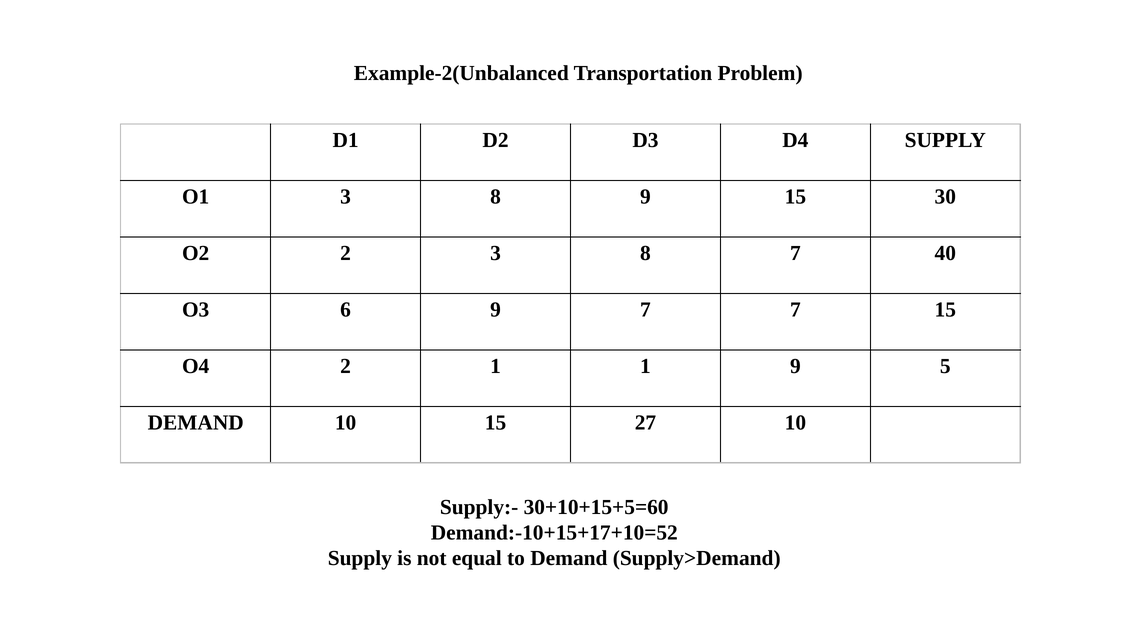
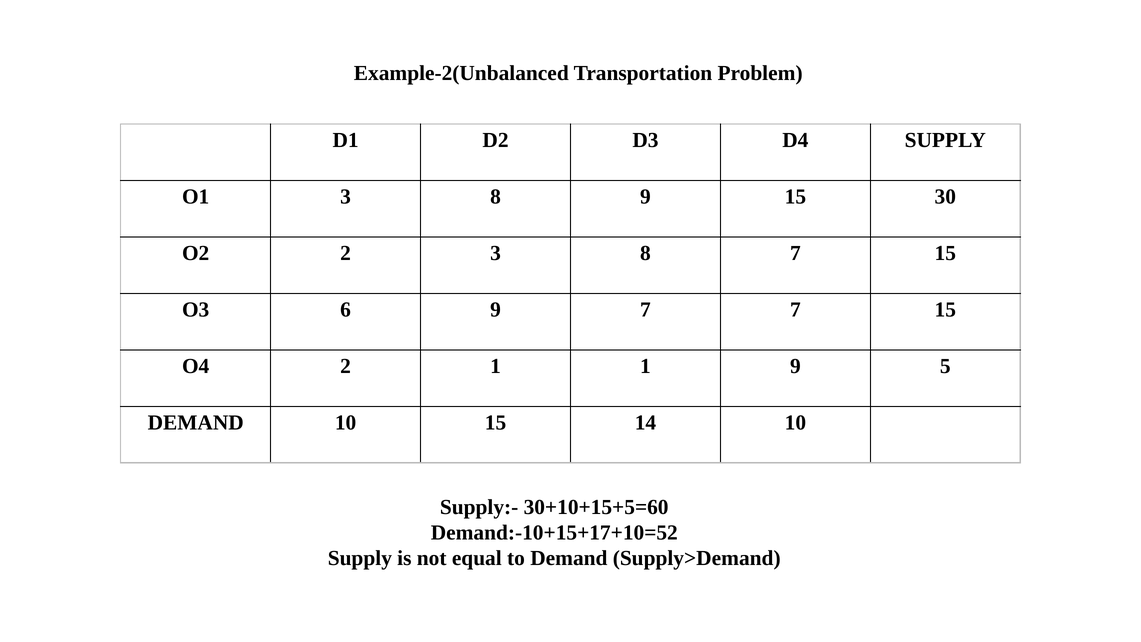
8 7 40: 40 -> 15 (945, 253)
27: 27 -> 14 (645, 422)
